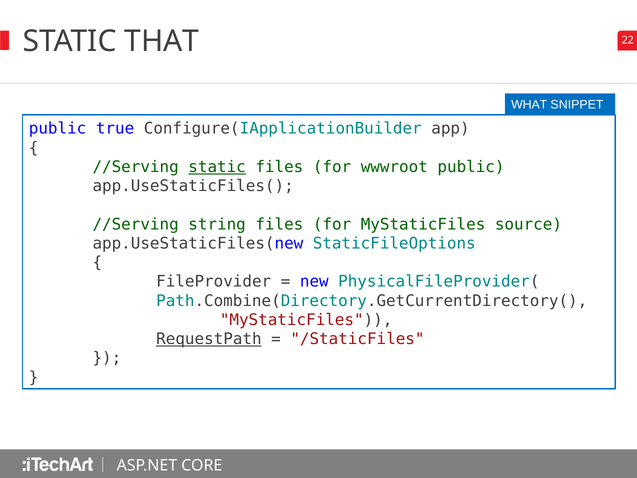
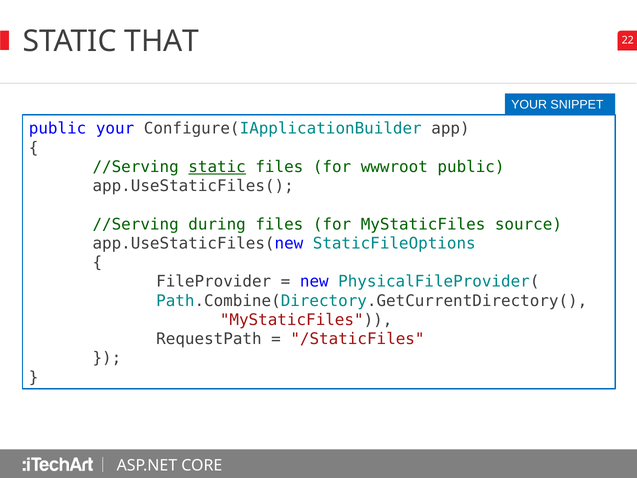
WHAT: WHAT -> YOUR (529, 105)
public true: true -> your (115, 129)
string: string -> during (217, 224)
RequestPath underline: present -> none (209, 339)
